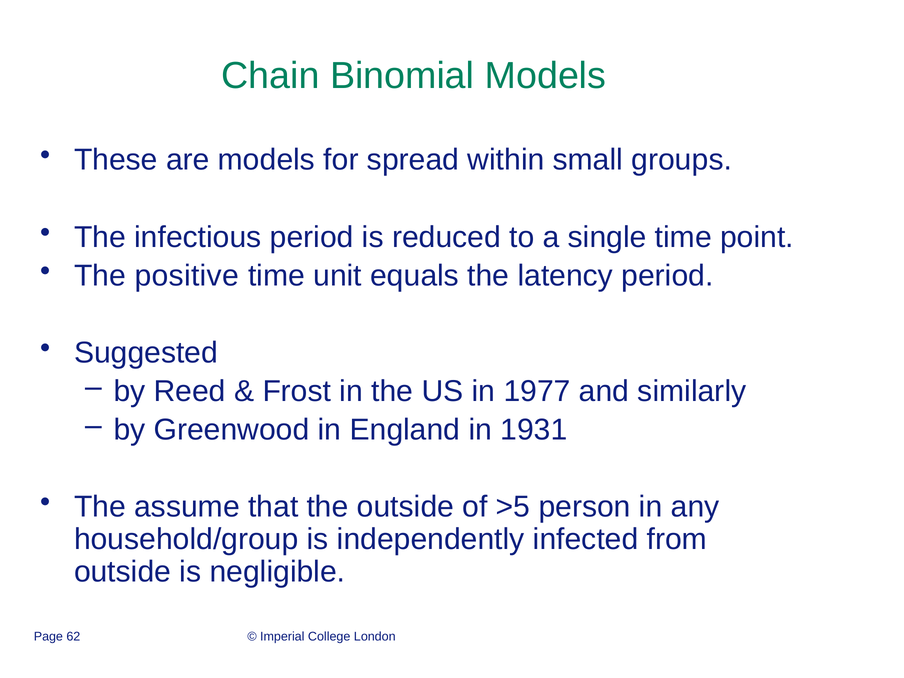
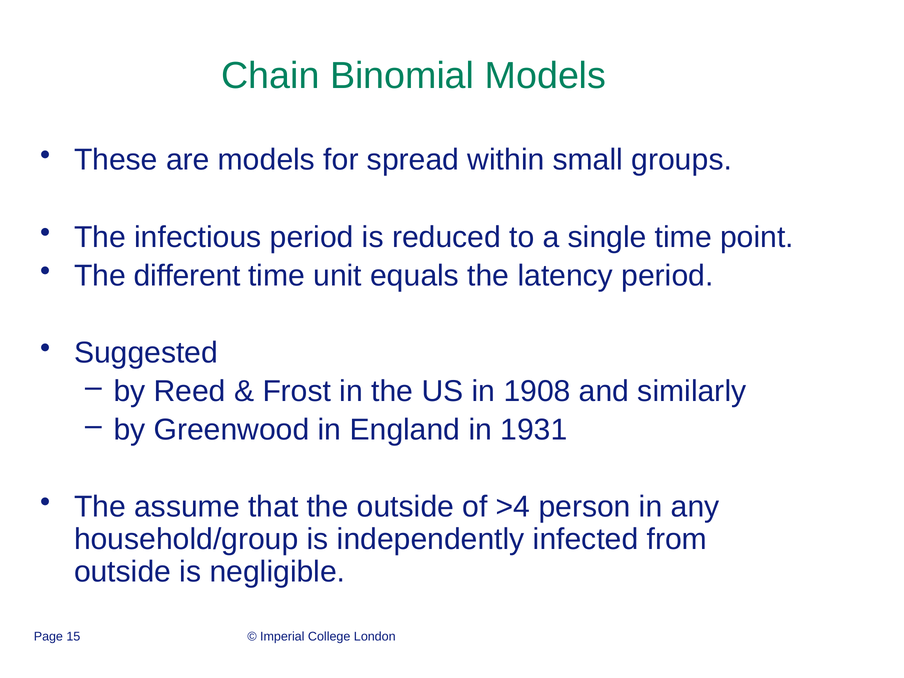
positive: positive -> different (187, 276)
1977: 1977 -> 1908 (537, 391)
>5: >5 -> >4 (513, 507)
62: 62 -> 15 (73, 637)
